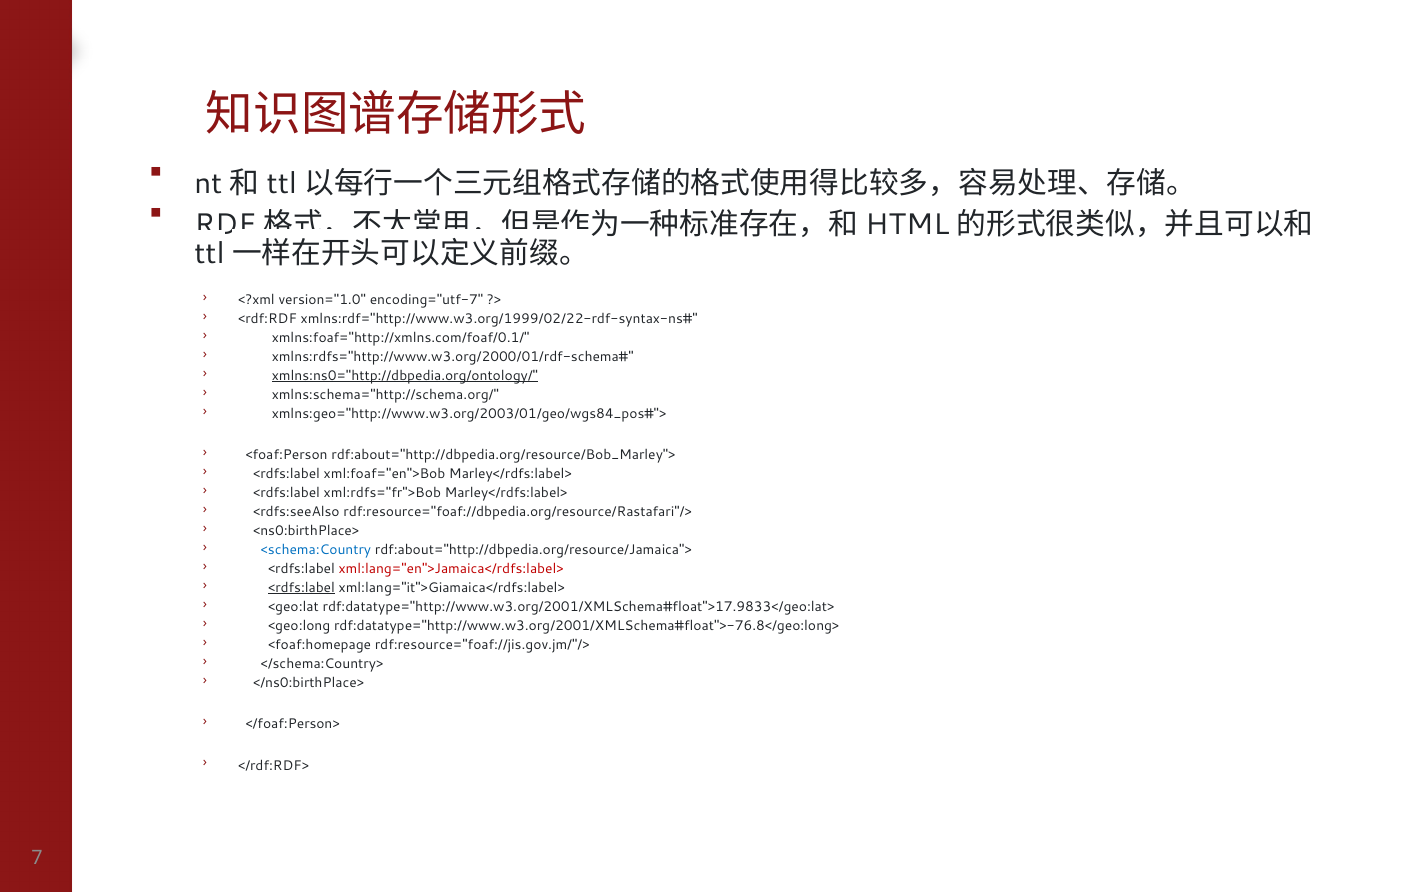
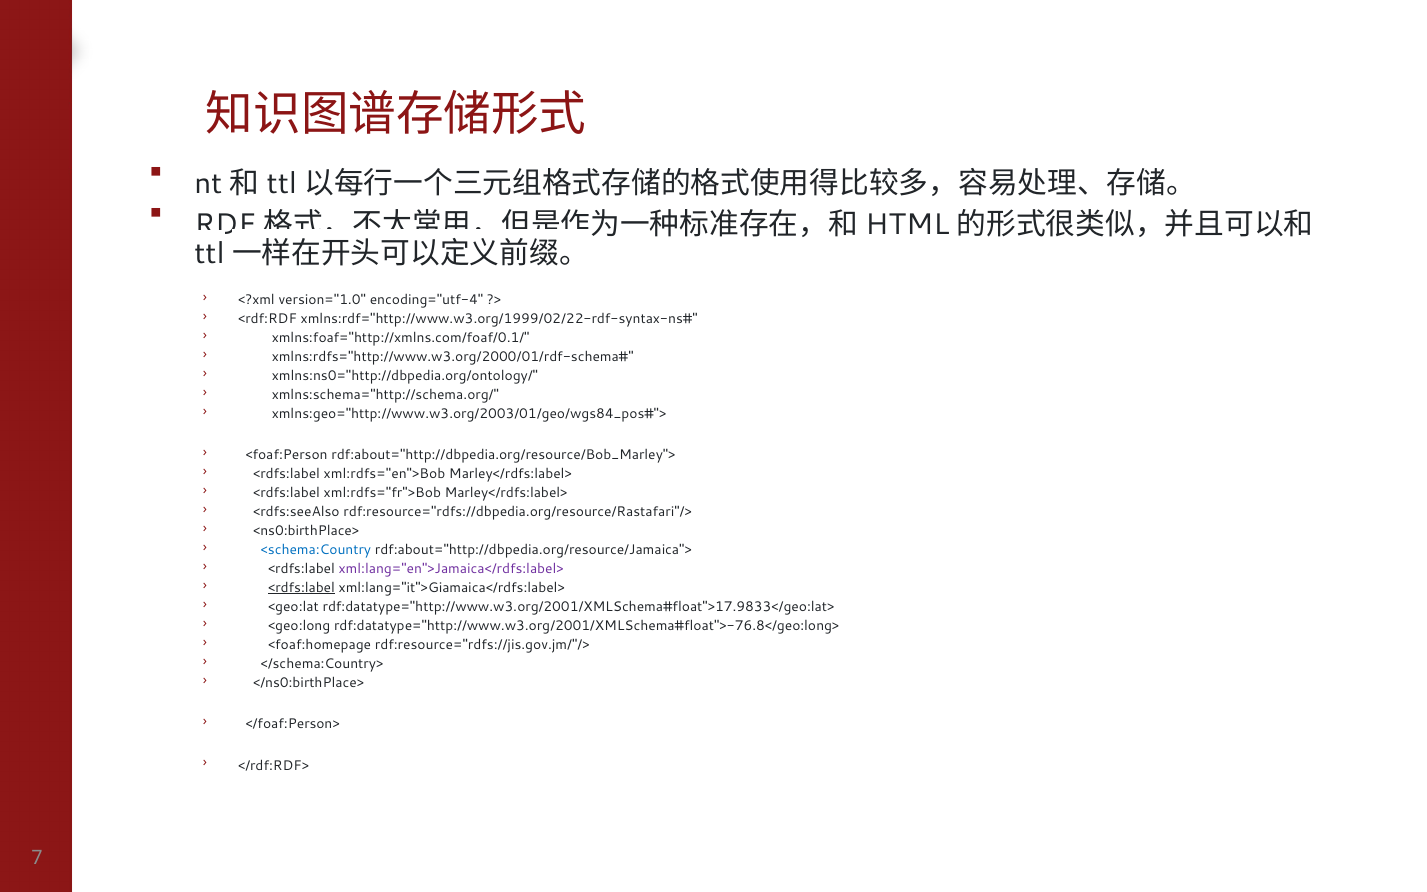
encoding="utf-7: encoding="utf-7 -> encoding="utf-4 (427, 300)
xmlns:ns0="http://dbpedia.org/ontology/ underline: present -> none (405, 376)
xml:foaf="en">Bob: xml:foaf="en">Bob -> xml:rdfs="en">Bob (385, 474)
rdf:resource="foaf://dbpedia.org/resource/Rastafari"/>: rdf:resource="foaf://dbpedia.org/resource/Rastafari"/> -> rdf:resource="rdfs://dbpedia.org/resource/Rastafari"/> (518, 512)
xml:lang="en">Jamaica</rdfs:label> colour: red -> purple (451, 569)
rdf:resource="foaf://jis.gov.jm/"/>: rdf:resource="foaf://jis.gov.jm/"/> -> rdf:resource="rdfs://jis.gov.jm/"/> (482, 645)
